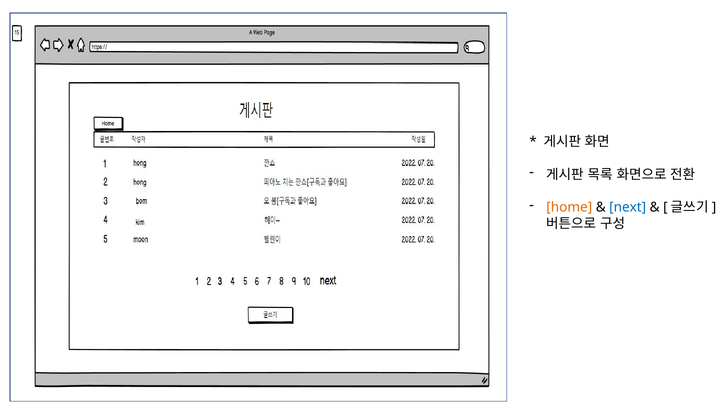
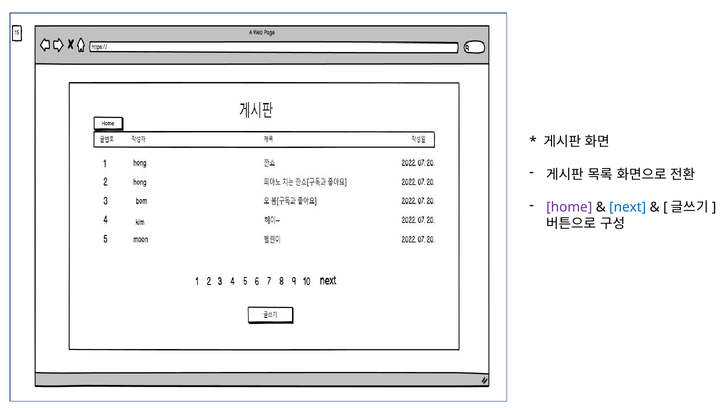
home colour: orange -> purple (569, 207)
